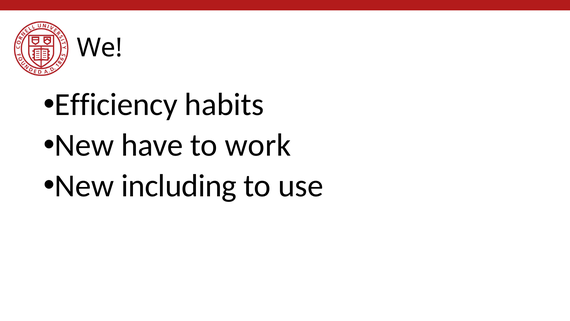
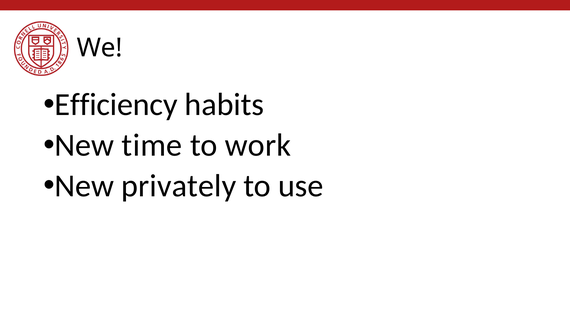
have: have -> time (152, 145)
including: including -> privately (179, 186)
